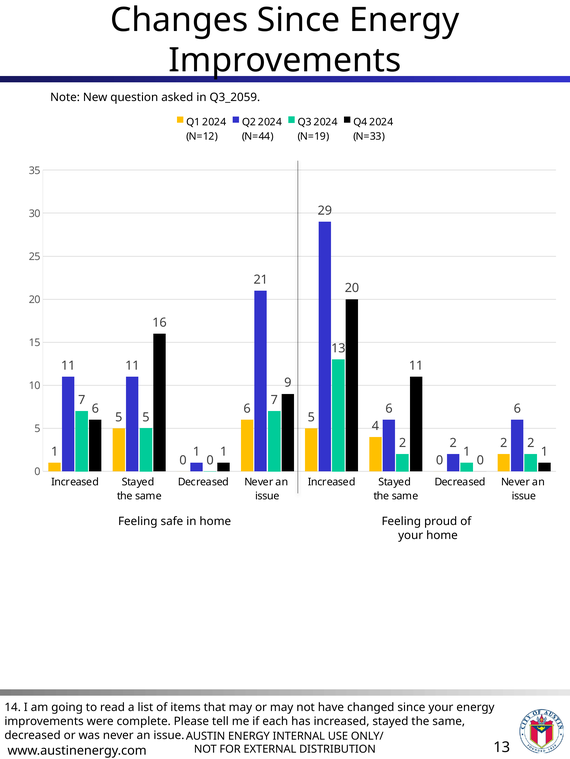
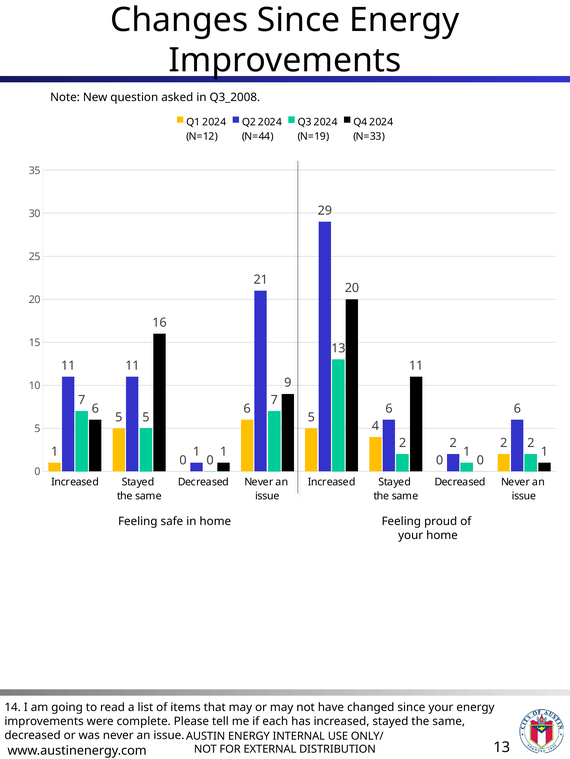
Q3_2059: Q3_2059 -> Q3_2008 (235, 97)
